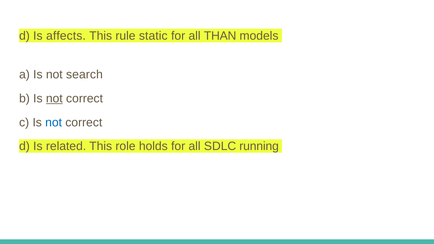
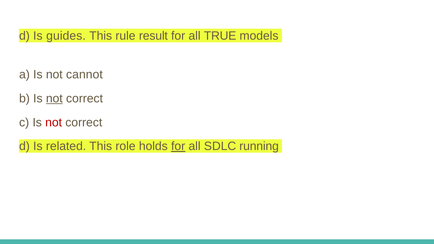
affects: affects -> guides (66, 36)
static: static -> result (153, 36)
THAN: THAN -> TRUE (220, 36)
search: search -> cannot (84, 75)
not colour: blue -> red (54, 122)
for underline: none -> present (178, 146)
